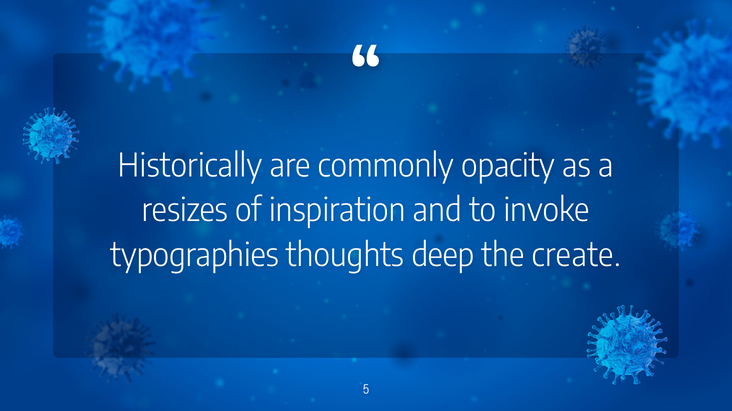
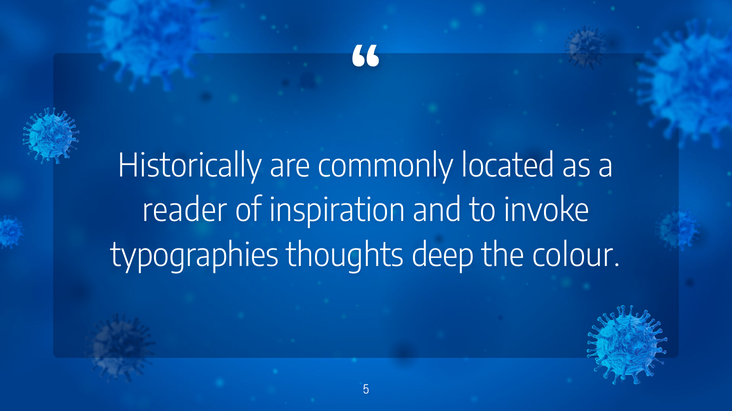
opacity: opacity -> located (508, 166)
resizes: resizes -> reader (185, 211)
create: create -> colour (576, 256)
